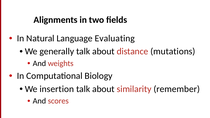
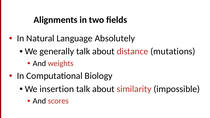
Evaluating: Evaluating -> Absolutely (115, 38)
remember: remember -> impossible (177, 89)
